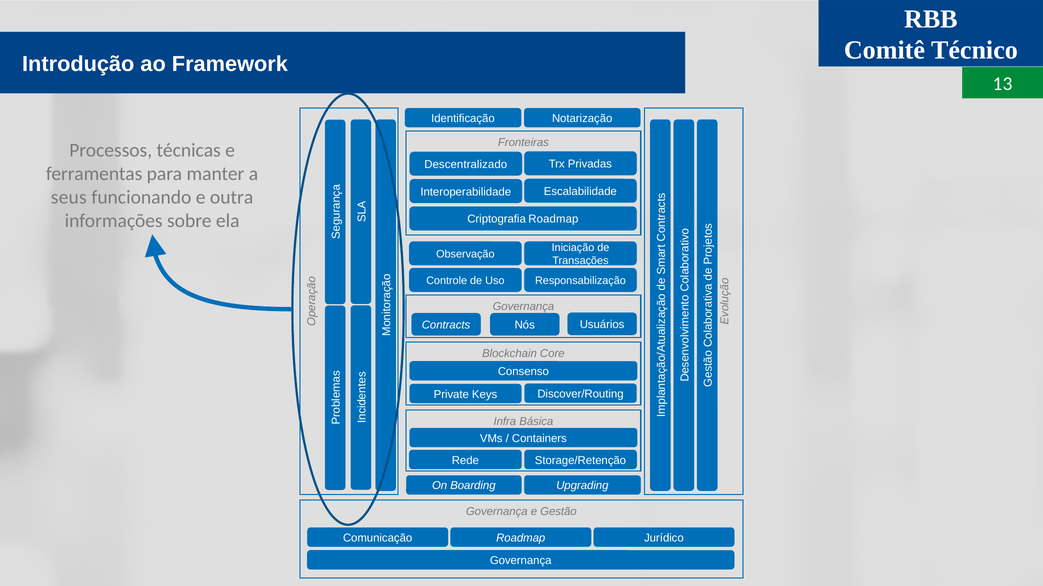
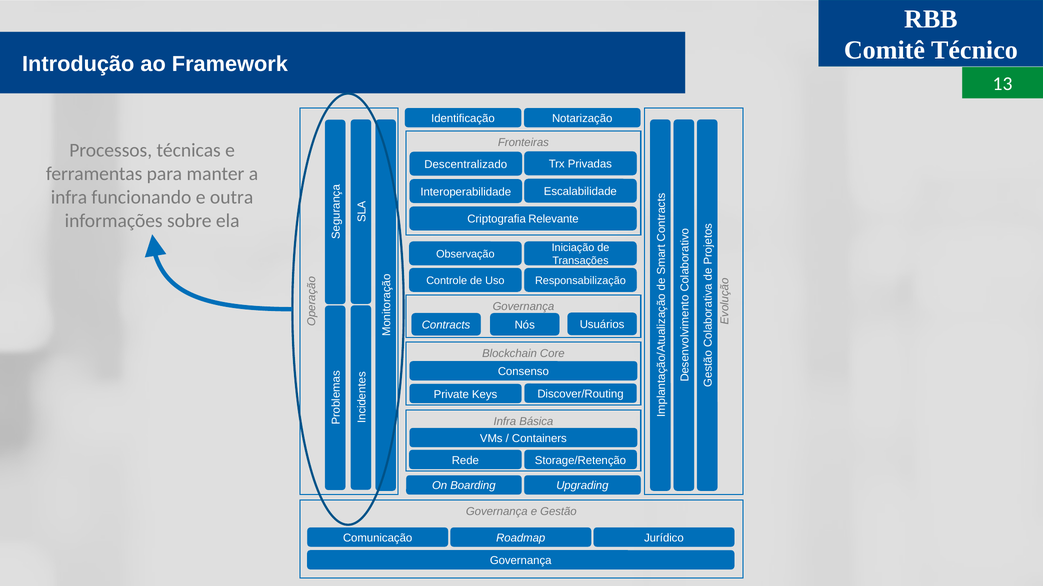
seus: seus -> infra (69, 198)
Criptografia Roadmap: Roadmap -> Relevante (554, 219)
